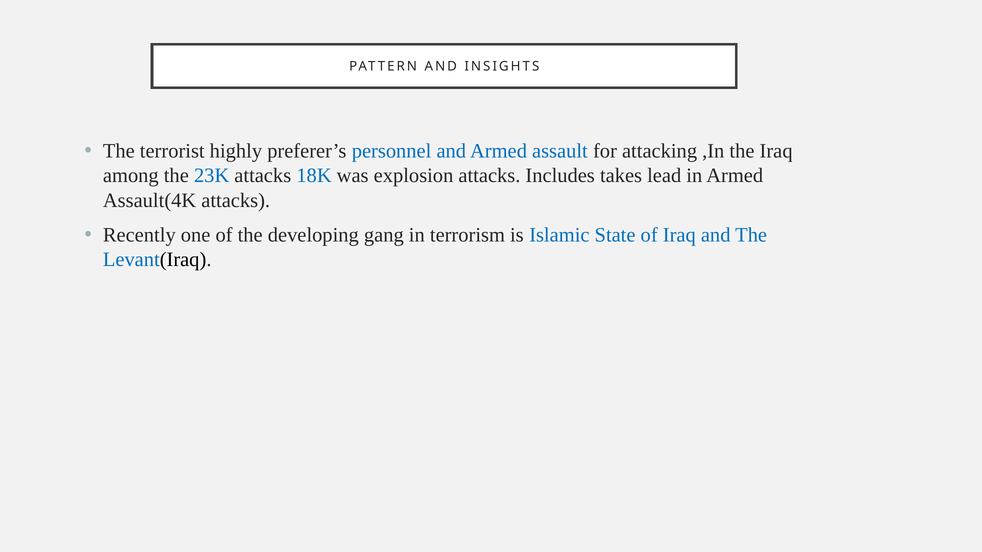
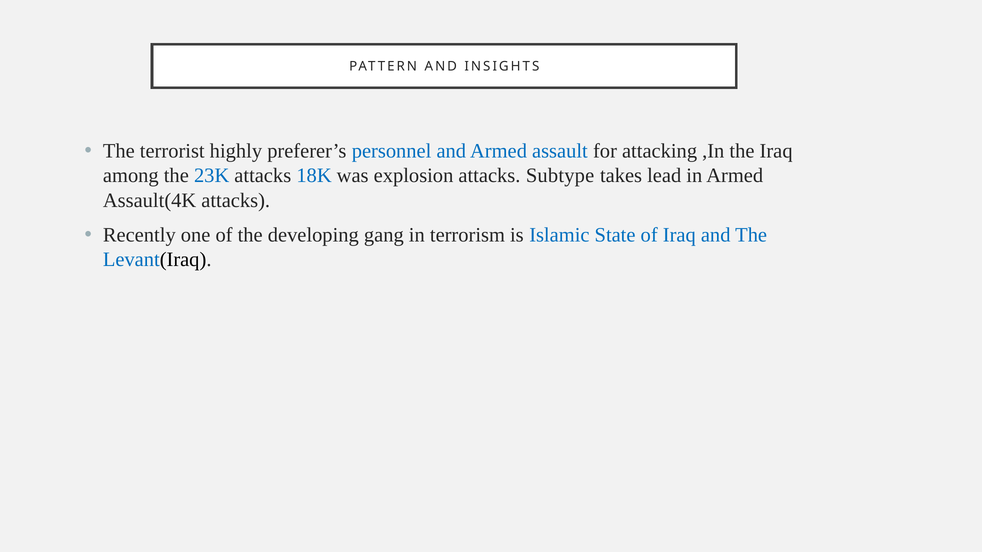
Includes: Includes -> Subtype (560, 176)
